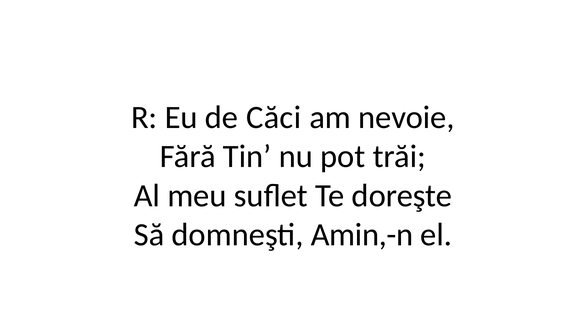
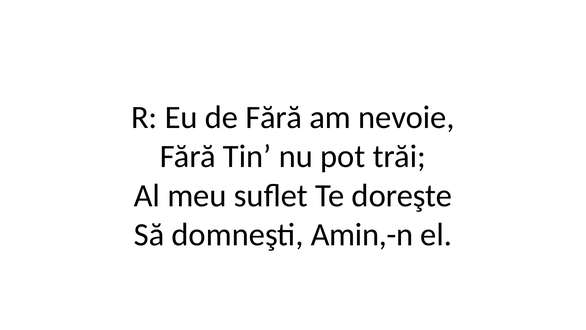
de Căci: Căci -> Fără (274, 117)
